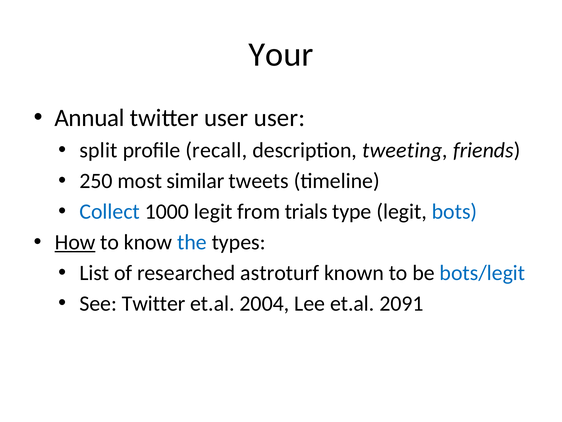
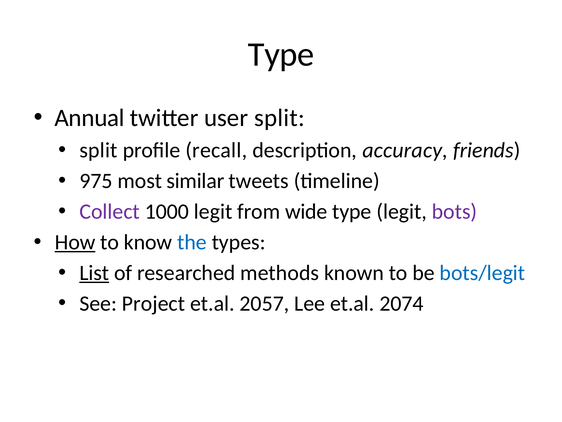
Your: Your -> Type (281, 54)
user user: user -> split (279, 118)
tweeting: tweeting -> accuracy (405, 150)
250: 250 -> 975 (96, 181)
Collect colour: blue -> purple (110, 211)
trials: trials -> wide (306, 211)
bots colour: blue -> purple (455, 211)
List underline: none -> present (94, 273)
astroturf: astroturf -> methods (280, 273)
See Twitter: Twitter -> Project (154, 303)
2004: 2004 -> 2057 (264, 303)
2091: 2091 -> 2074 (402, 303)
